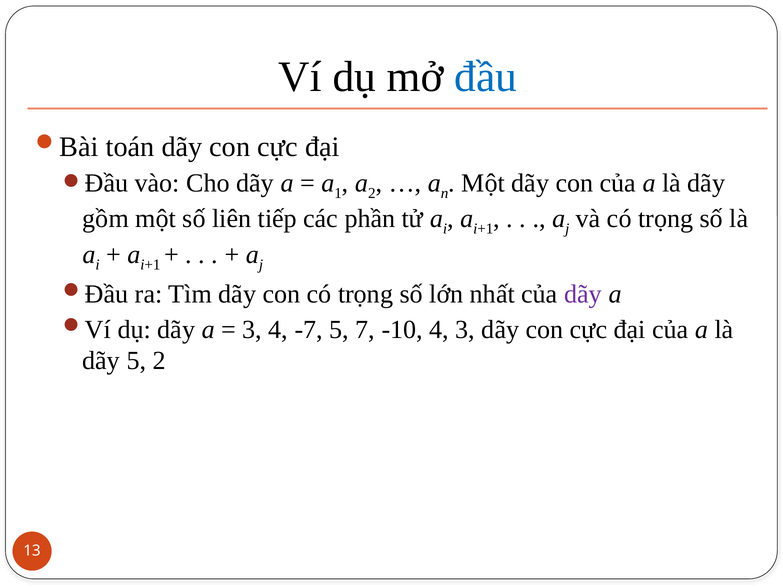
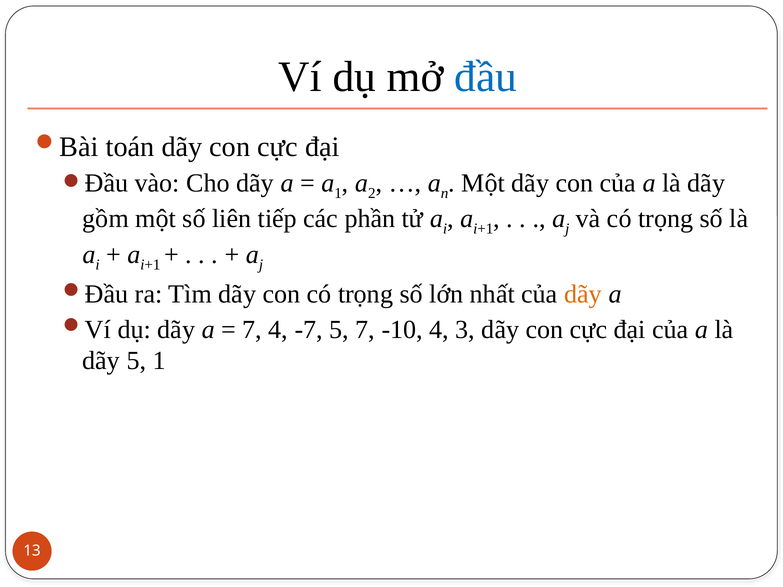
dãy colour: purple -> orange (583, 294)
3: 3 -> 7 (252, 330)
5 2: 2 -> 1 (159, 361)
